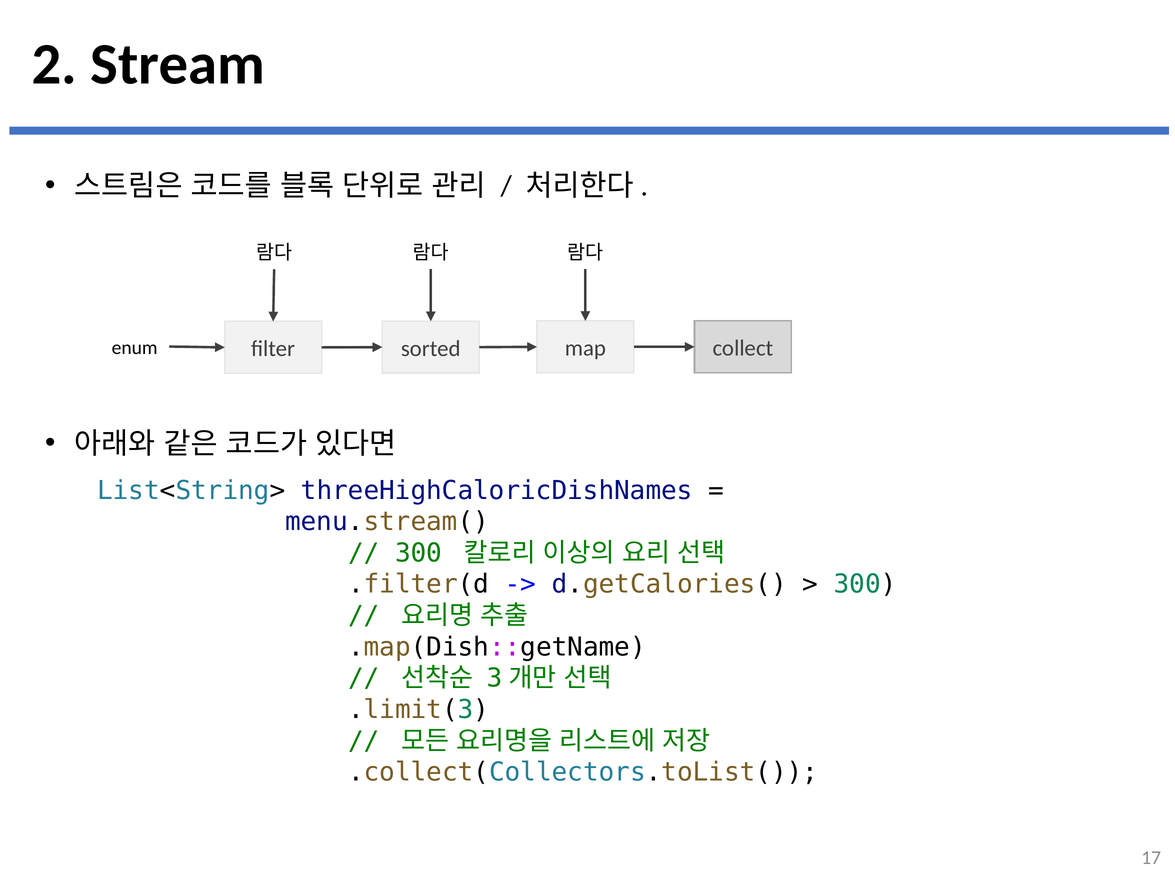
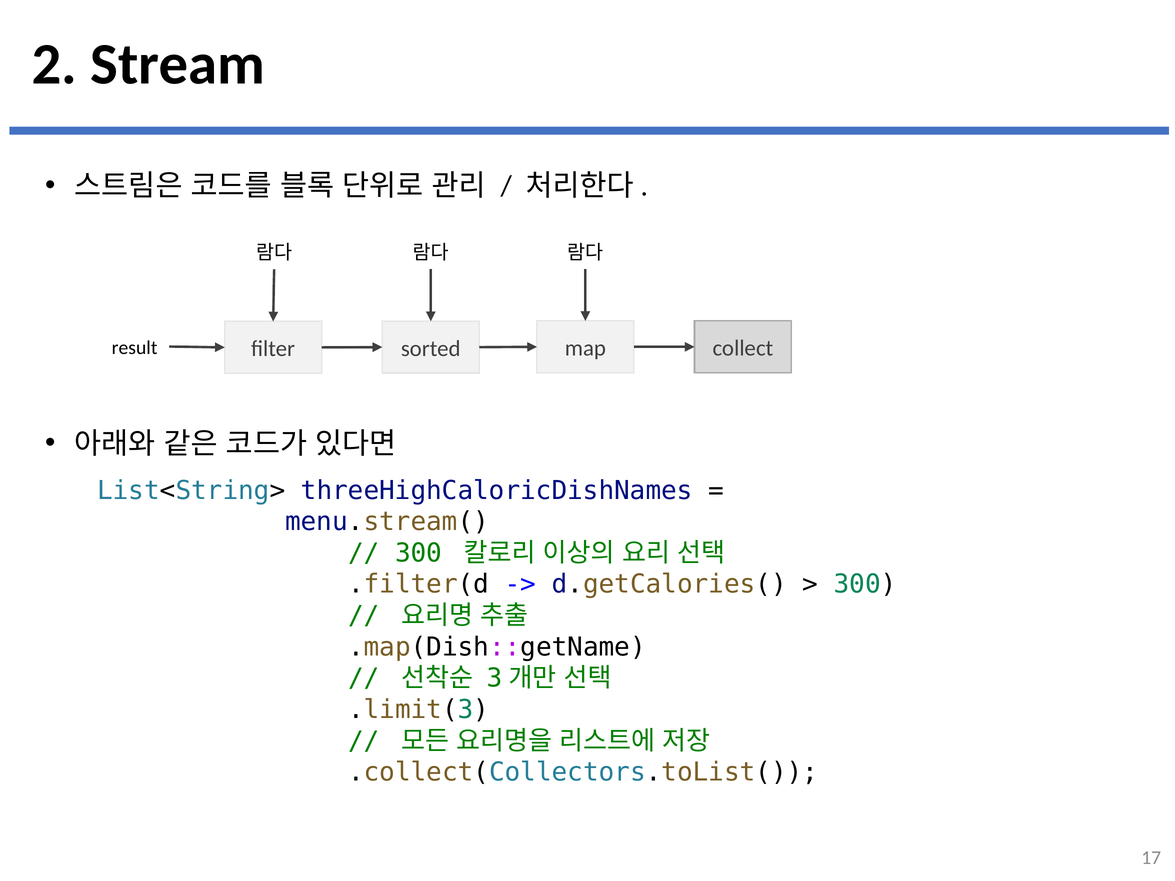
enum: enum -> result (135, 348)
